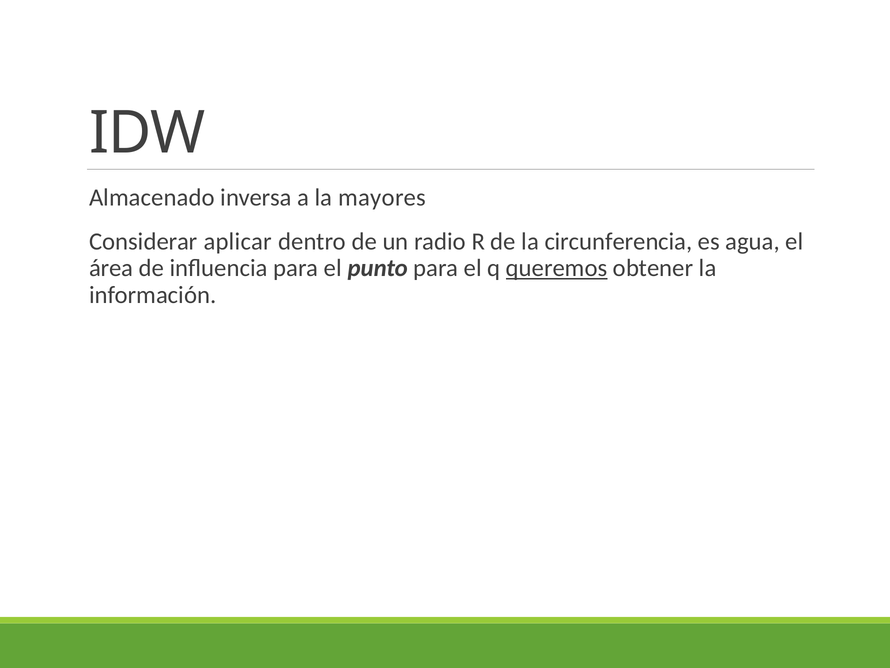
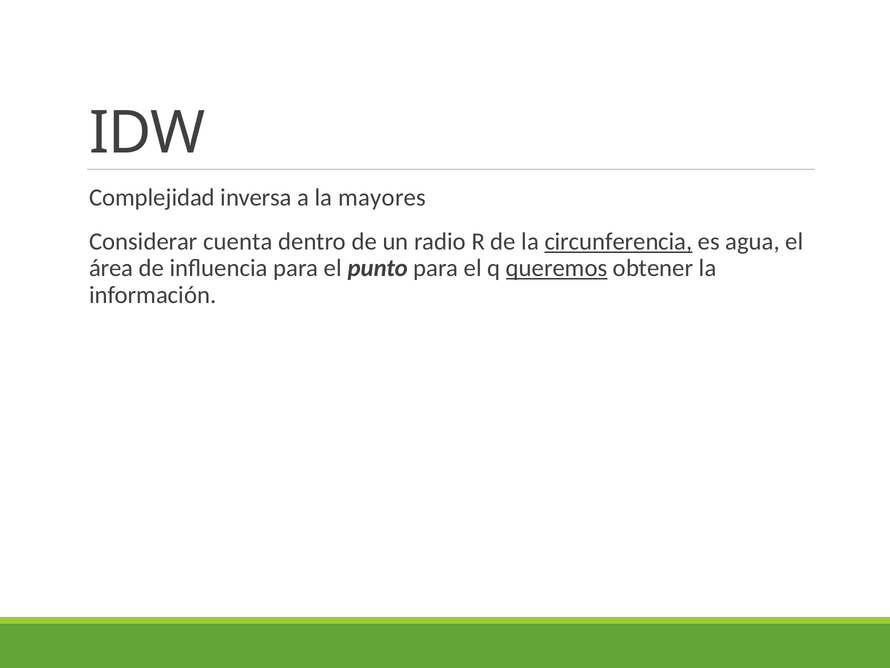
Almacenado: Almacenado -> Complejidad (152, 197)
aplicar: aplicar -> cuenta (238, 241)
circunferencia underline: none -> present (618, 241)
